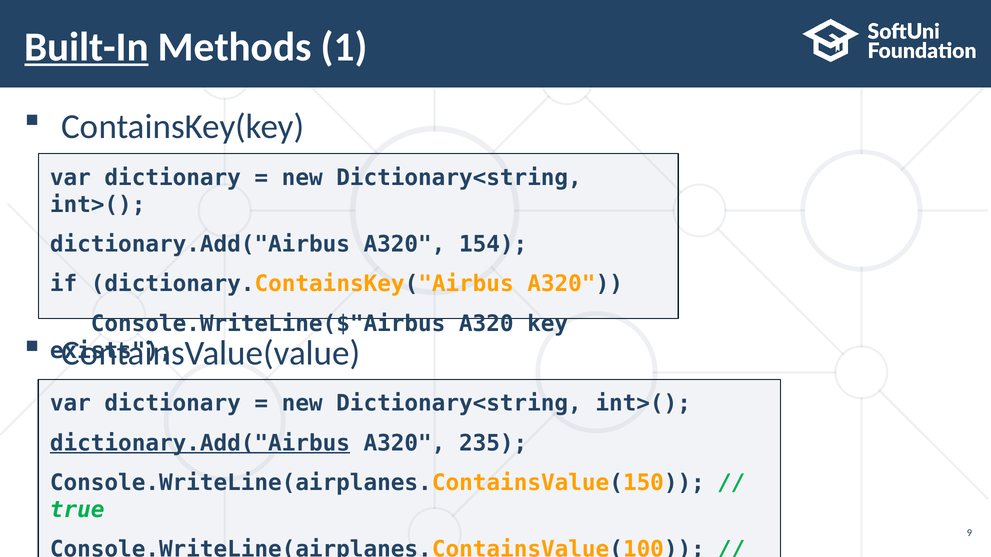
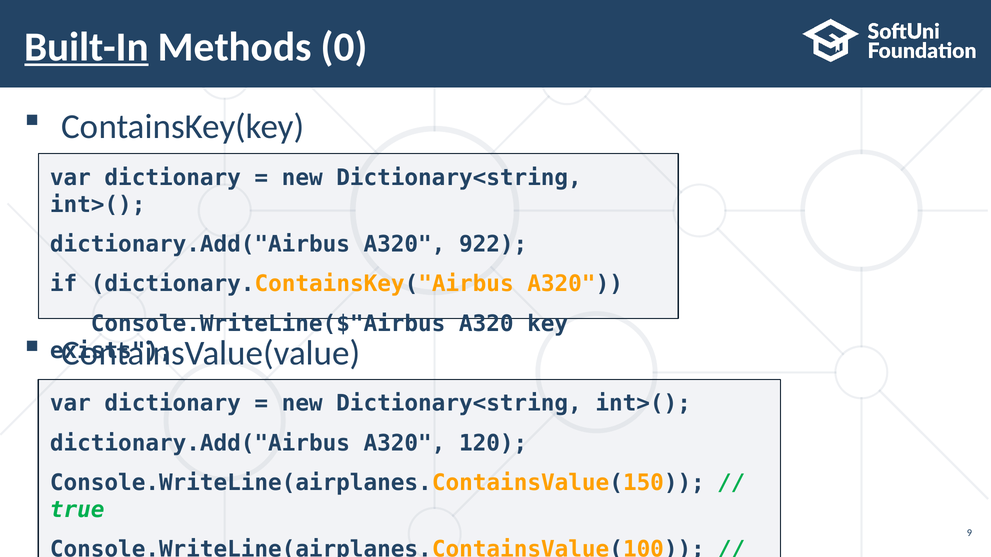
1: 1 -> 0 (344, 47)
154: 154 -> 922 (493, 245)
dictionary.Add("Airbus underline: present -> none (200, 443)
235: 235 -> 120 (493, 443)
